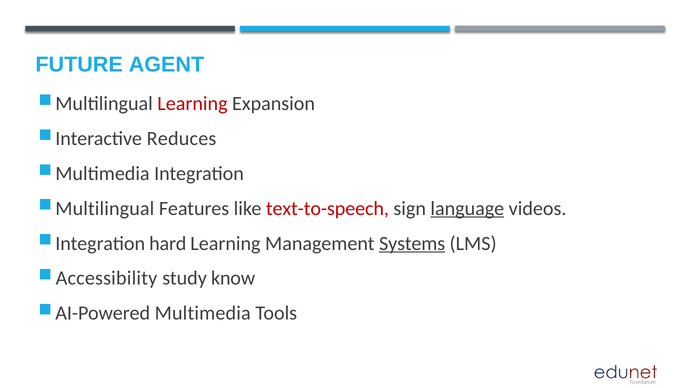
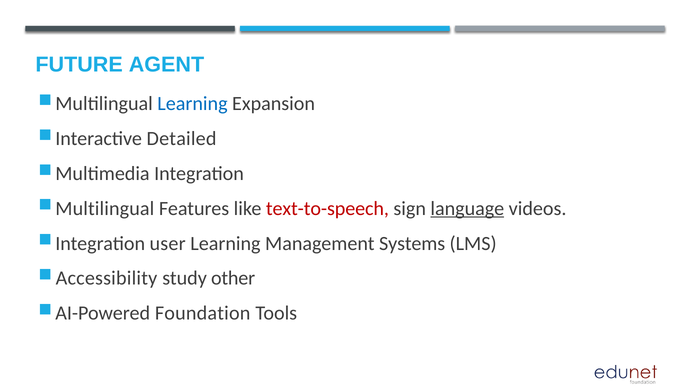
Learning colour: red -> blue (192, 104)
Reduces: Reduces -> Detailed (182, 139)
hard: hard -> user (168, 243)
Systems underline: present -> none (412, 243)
know: know -> other (233, 278)
AI-Powered Multimedia: Multimedia -> Foundation (203, 313)
